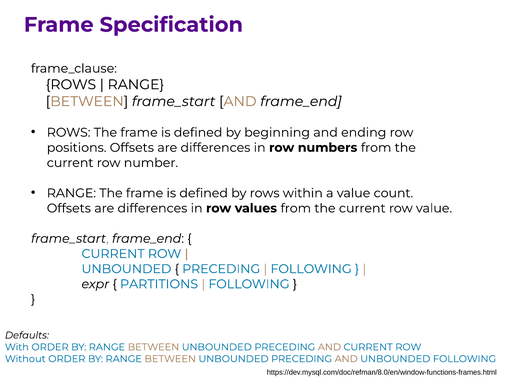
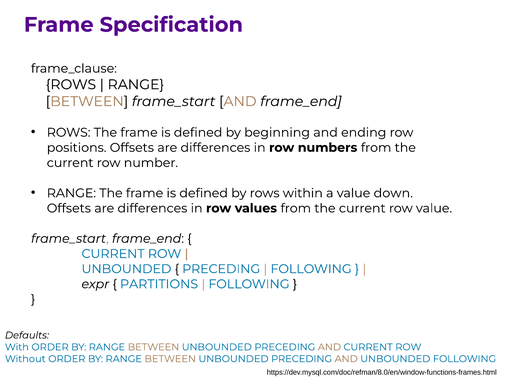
count: count -> down (393, 193)
